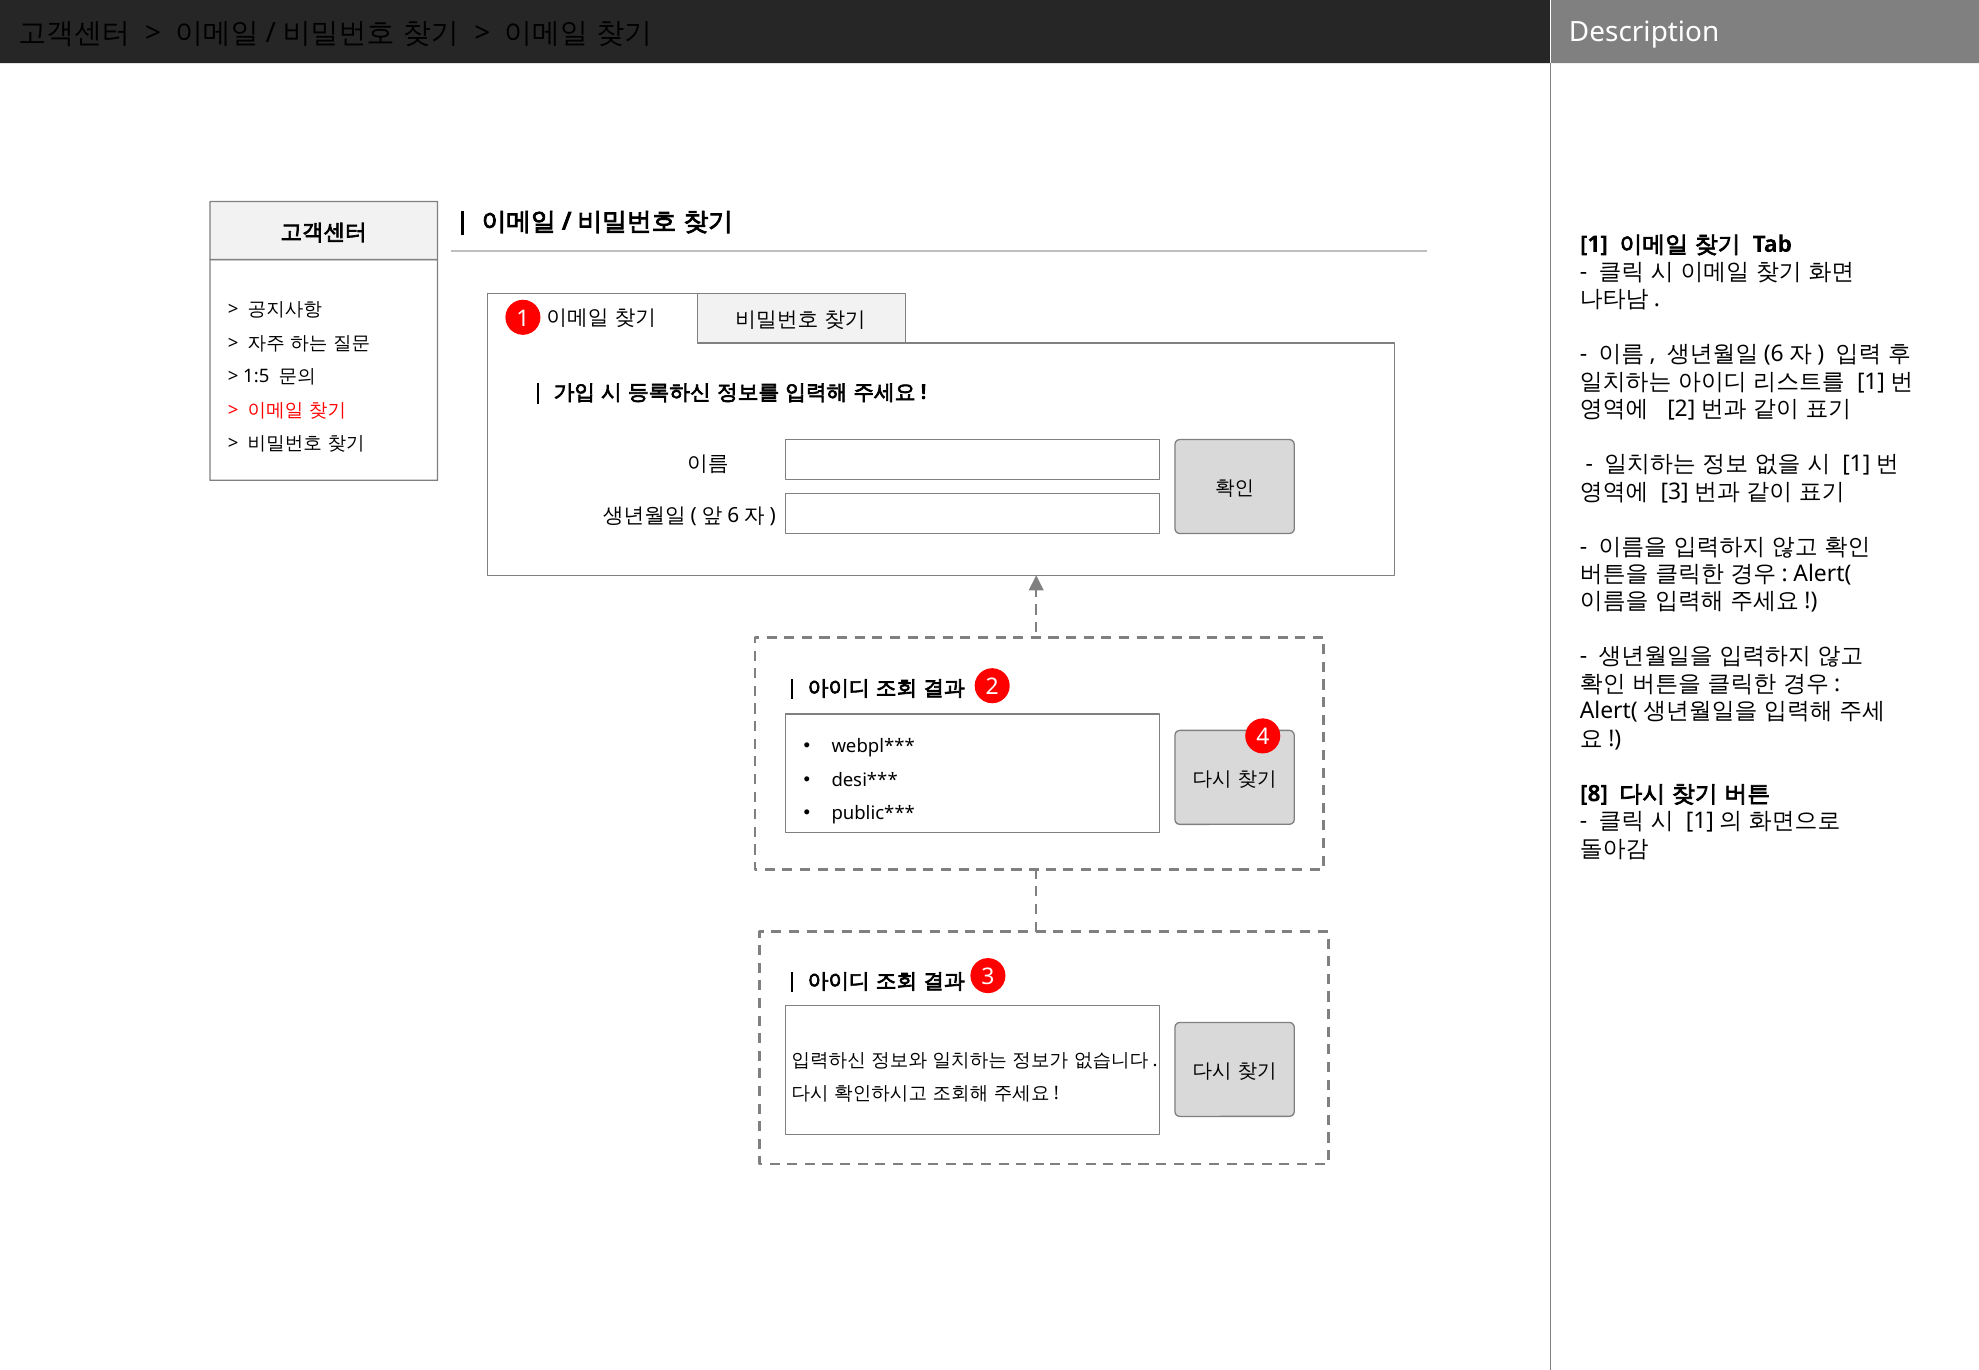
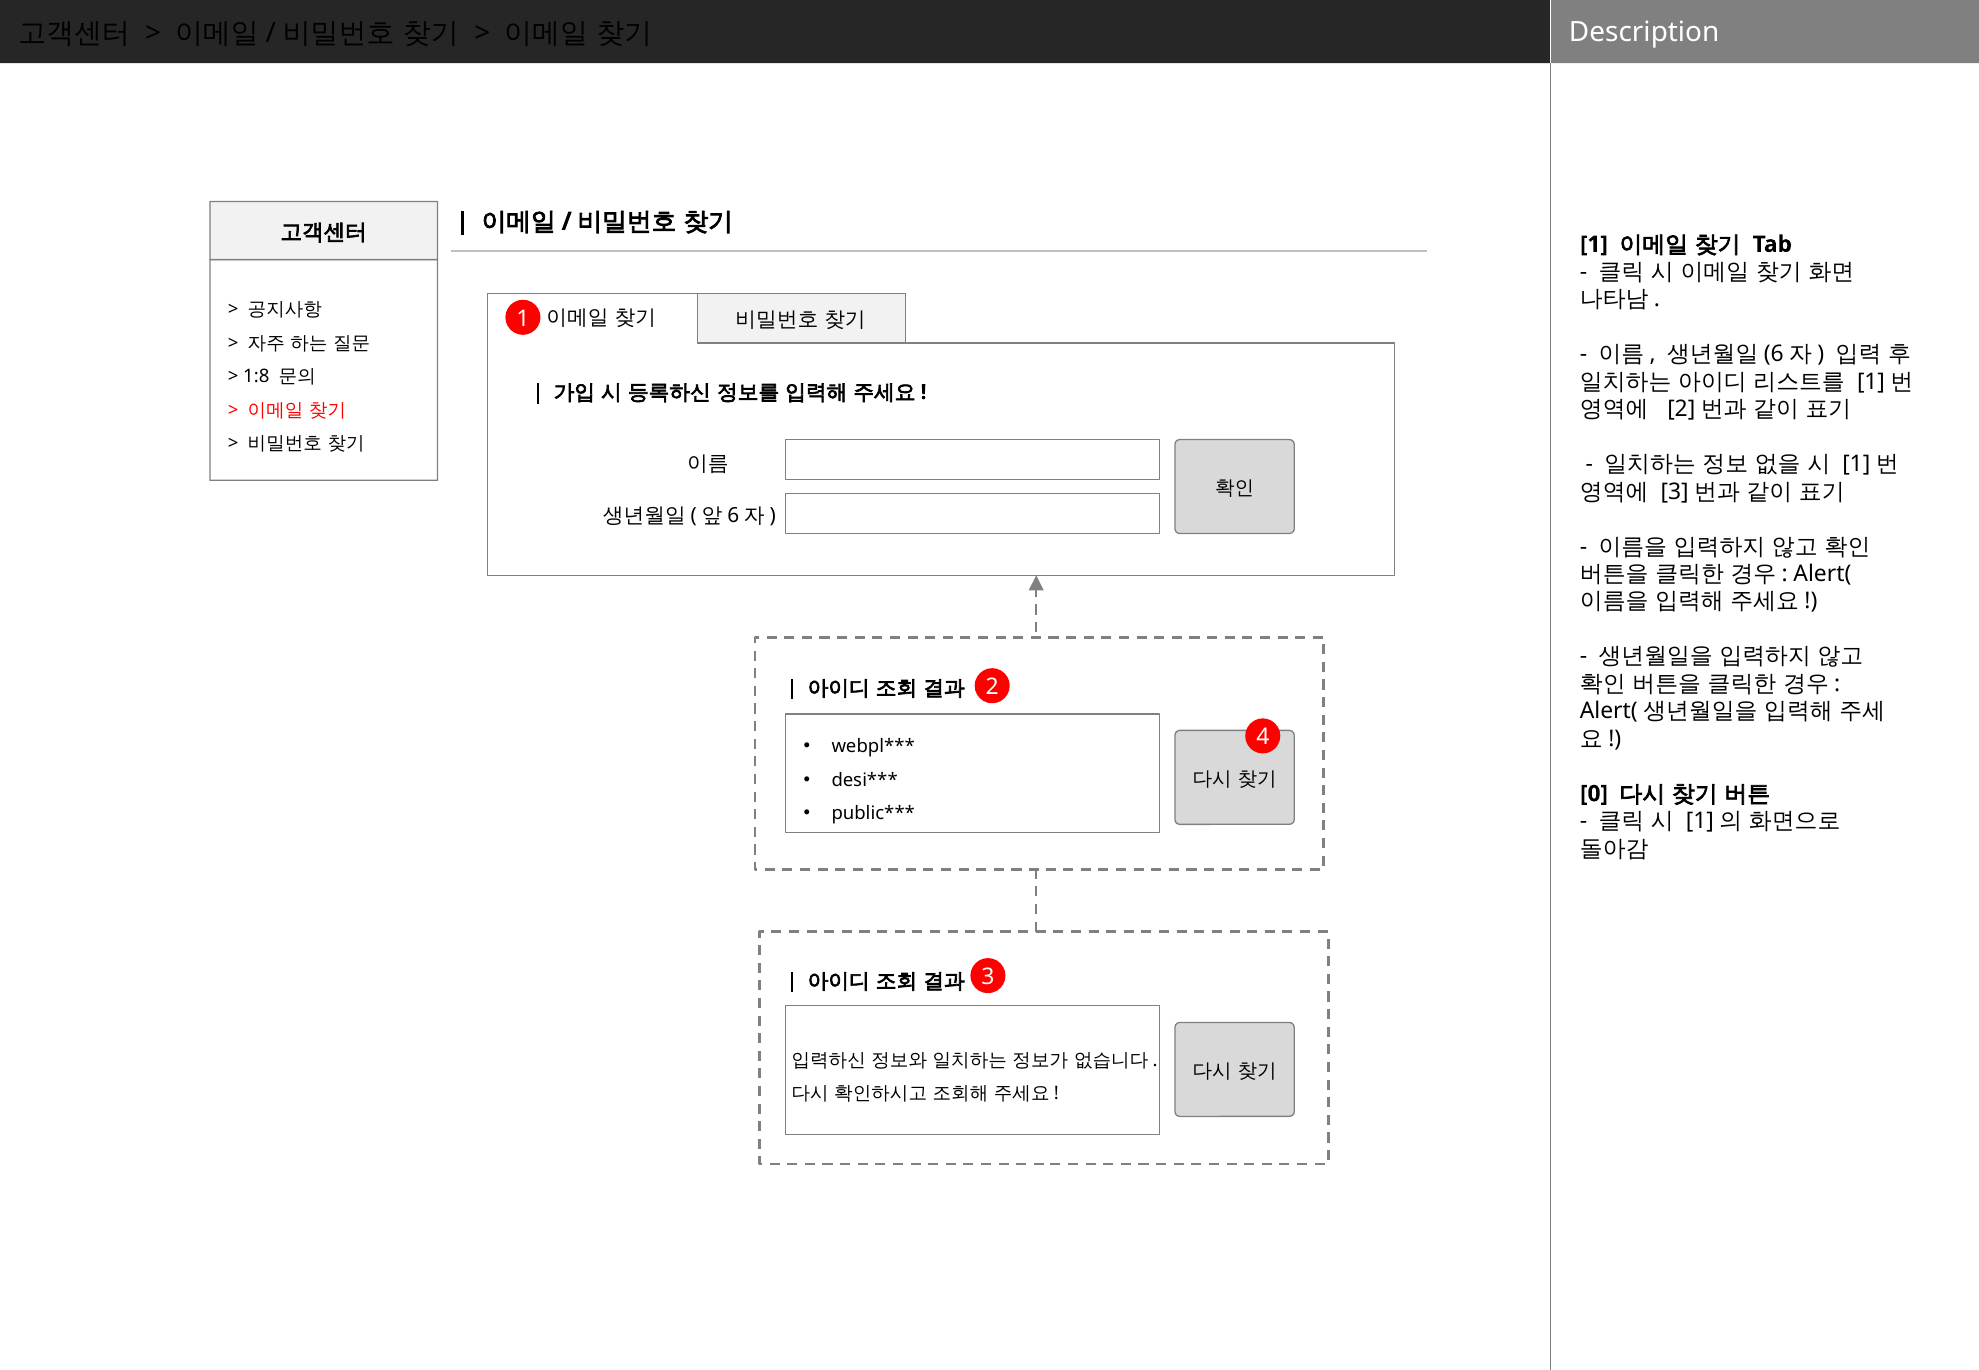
1:5: 1:5 -> 1:8 (256, 377)
8: 8 -> 0 (1594, 794)
